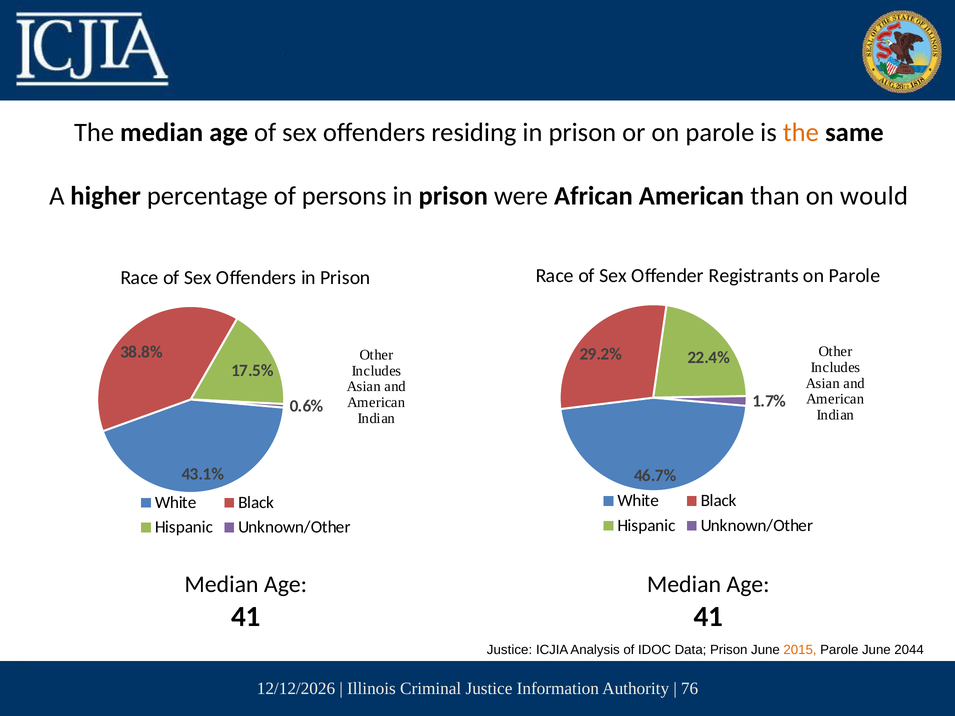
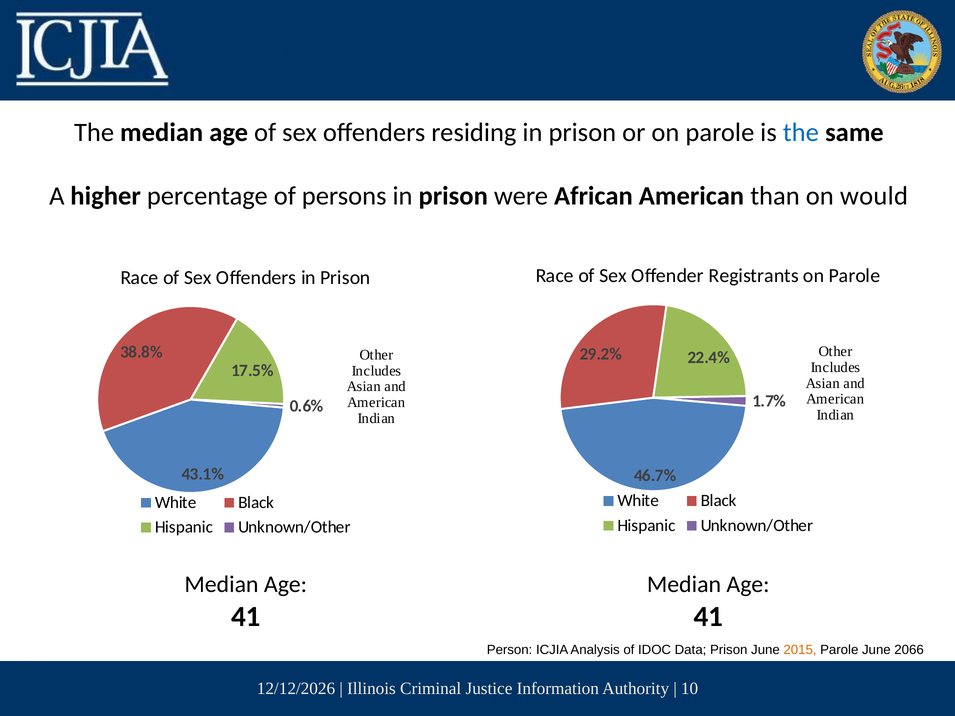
the colour: orange -> blue (801, 133)
Justice: Justice -> Person (510, 650)
2044: 2044 -> 2066 (909, 650)
76: 76 -> 10 (690, 689)
